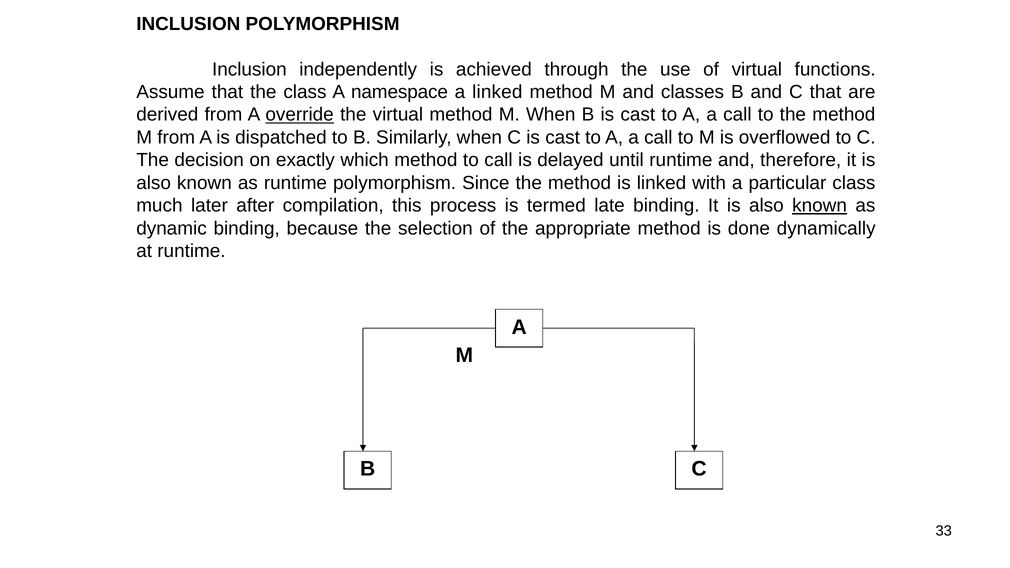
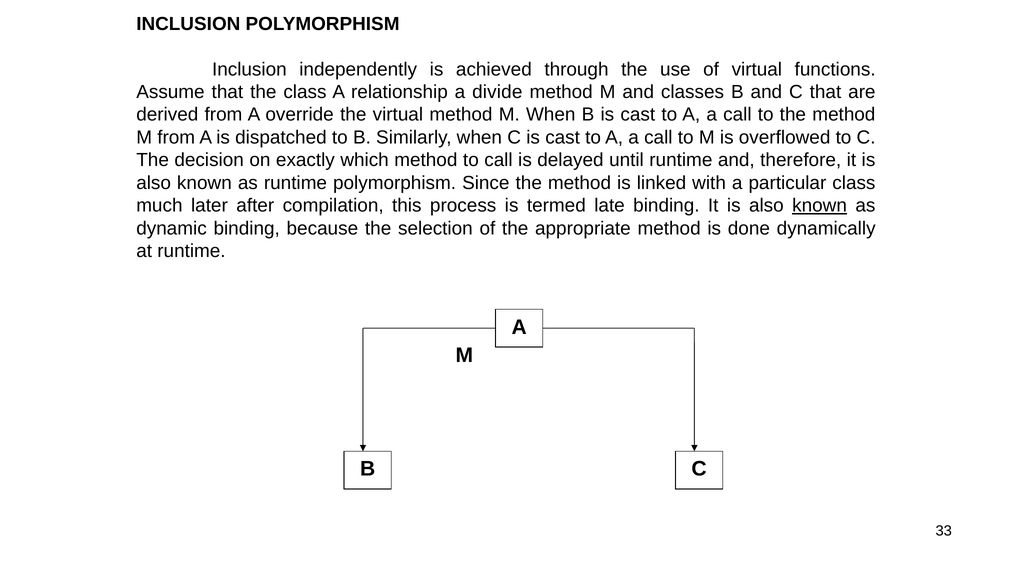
namespace: namespace -> relationship (399, 92)
a linked: linked -> divide (497, 92)
override underline: present -> none (300, 115)
